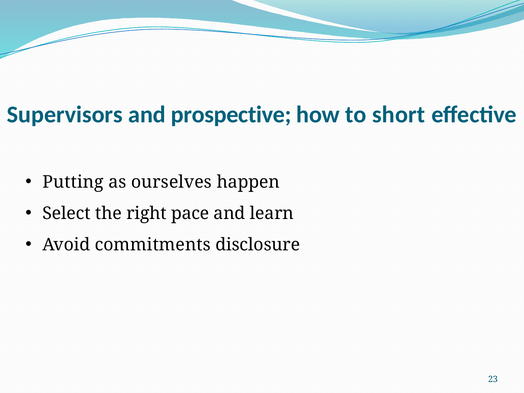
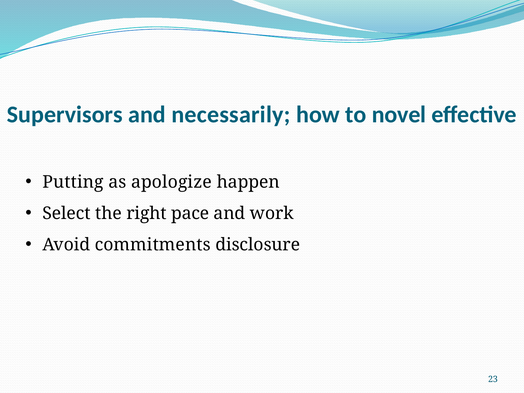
prospective: prospective -> necessarily (231, 115)
short: short -> novel (399, 115)
ourselves: ourselves -> apologize (171, 182)
learn: learn -> work (272, 213)
